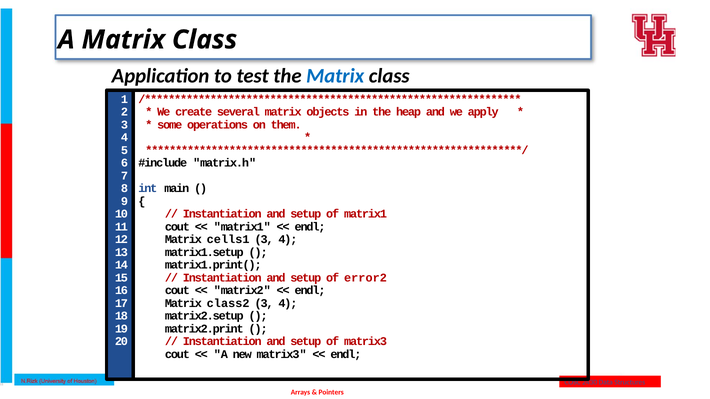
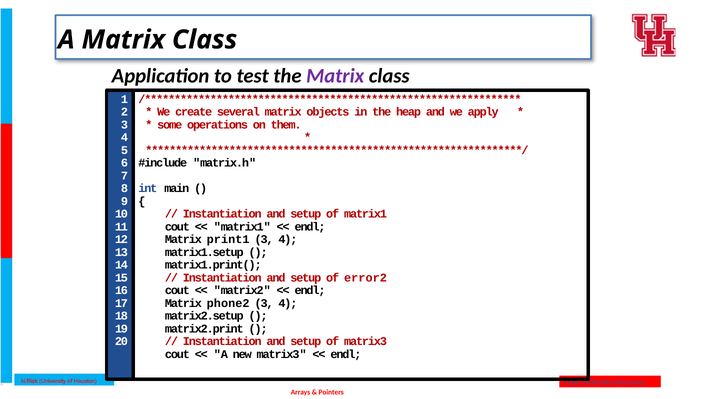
Matrix colour: blue -> purple (335, 76)
cells1: cells1 -> print1 (228, 240)
class2: class2 -> phone2 (228, 304)
